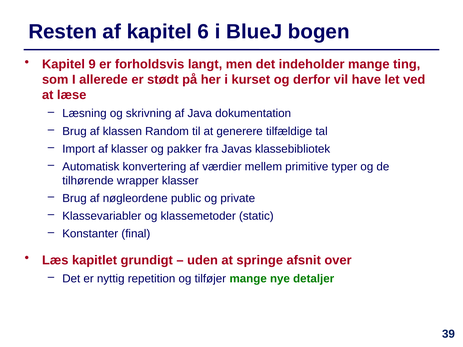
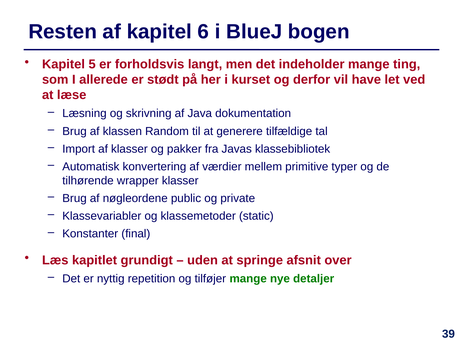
9: 9 -> 5 (92, 64)
